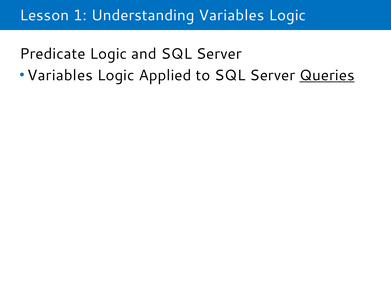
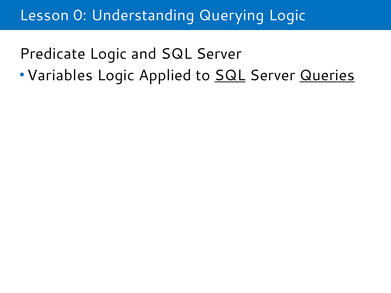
1: 1 -> 0 (80, 15)
Understanding Variables: Variables -> Querying (232, 15)
SQL underline: none -> present (230, 75)
